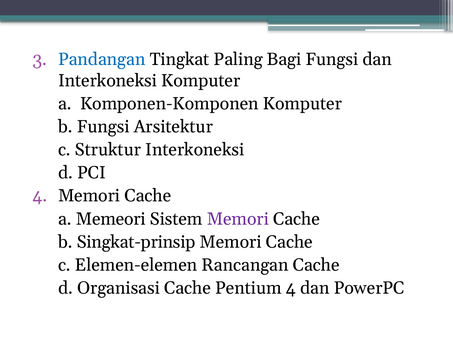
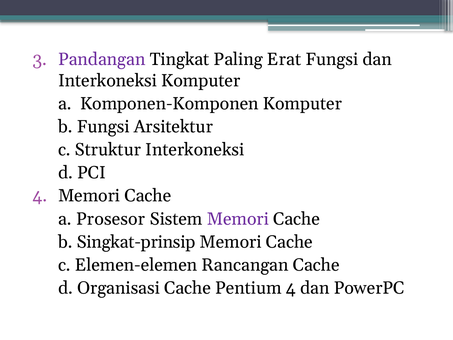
Pandangan colour: blue -> purple (102, 59)
Bagi: Bagi -> Erat (284, 59)
Memeori: Memeori -> Prosesor (111, 219)
